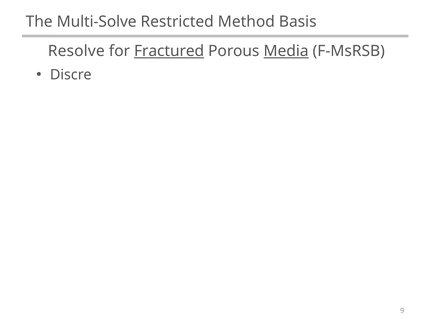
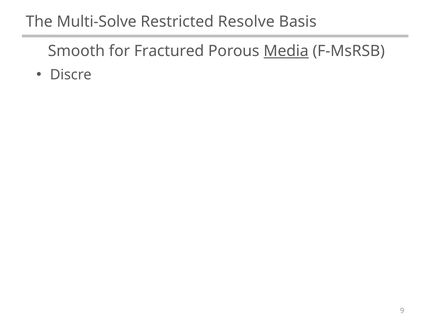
Method: Method -> Resolve (246, 22)
Resolve: Resolve -> Smooth (76, 51)
Fractured underline: present -> none (169, 51)
